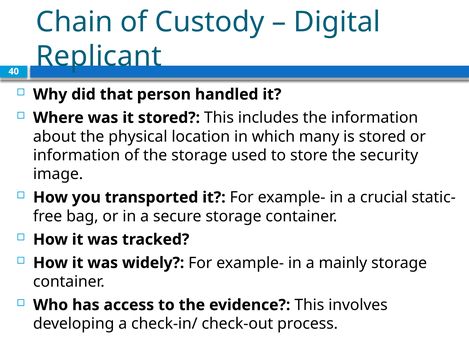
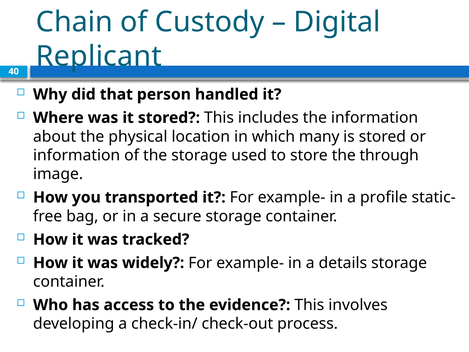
security: security -> through (389, 155)
crucial: crucial -> profile (384, 197)
mainly: mainly -> details (343, 263)
